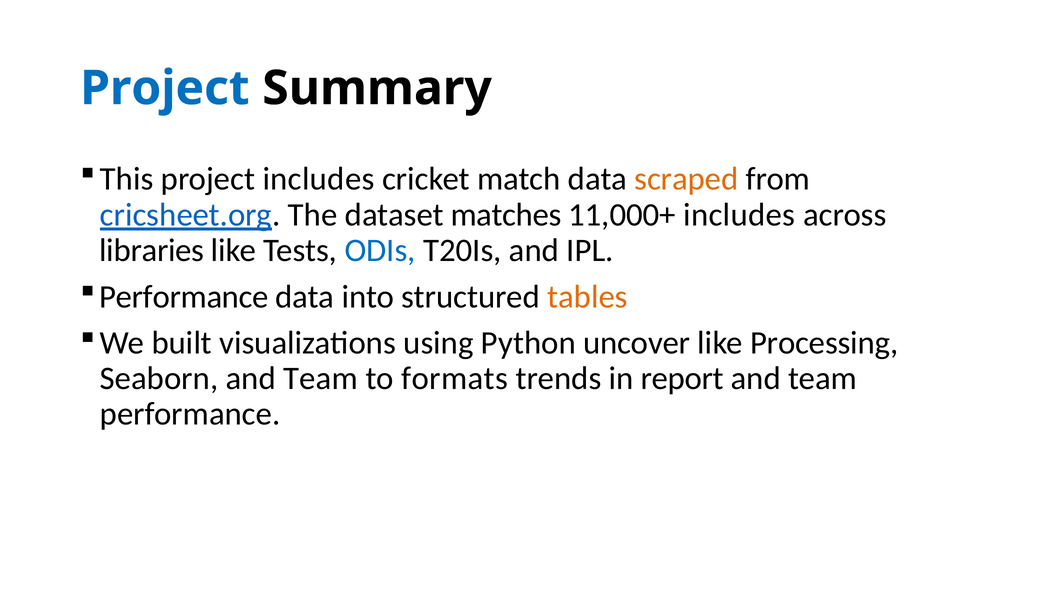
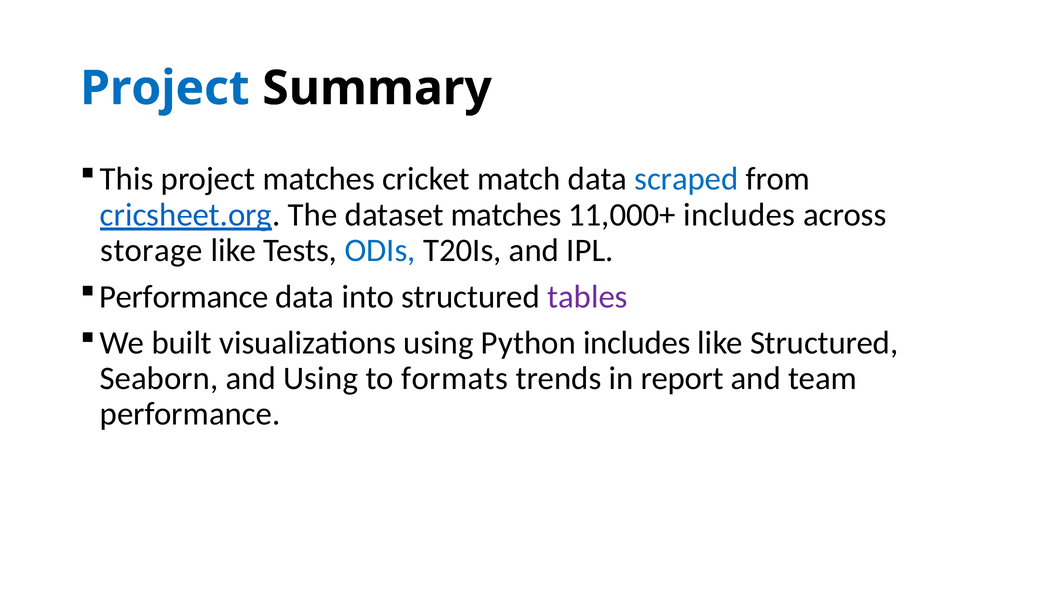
project includes: includes -> matches (319, 179)
scraped colour: orange -> blue (686, 179)
libraries: libraries -> storage (151, 250)
tables colour: orange -> purple (588, 297)
Python uncover: uncover -> includes (637, 343)
like Processing: Processing -> Structured (824, 343)
Seaborn and Team: Team -> Using (321, 379)
